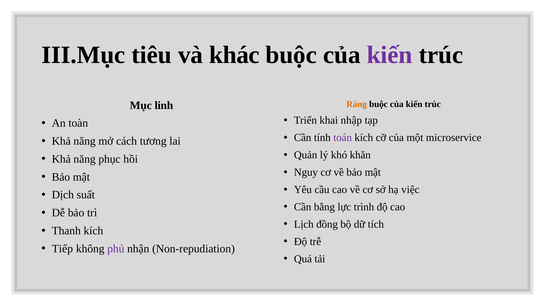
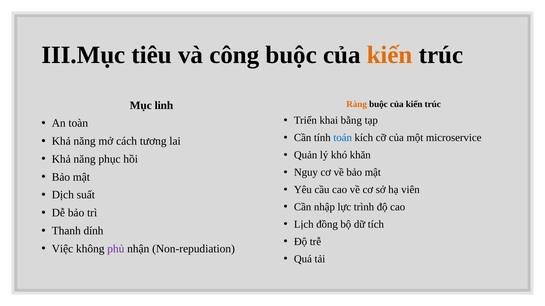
khác: khác -> công (234, 55)
kiến colour: purple -> orange (390, 55)
nhập: nhập -> bằng (351, 121)
toán colour: purple -> blue (343, 138)
việc: việc -> viên (410, 190)
bằng: bằng -> nhập (324, 207)
Thanh kích: kích -> dính (93, 231)
Tiếp: Tiếp -> Việc (62, 249)
